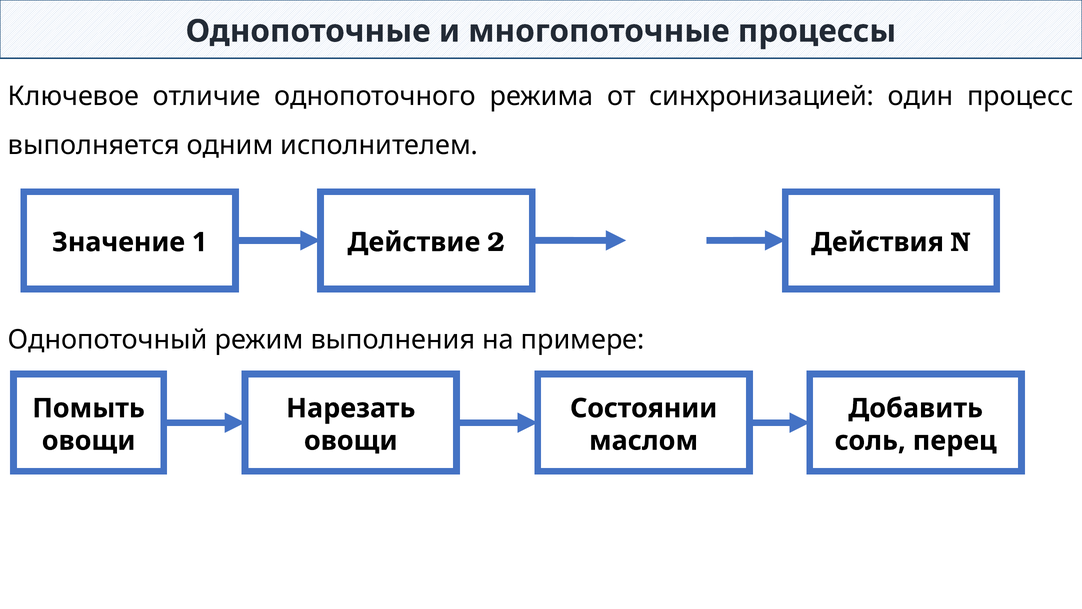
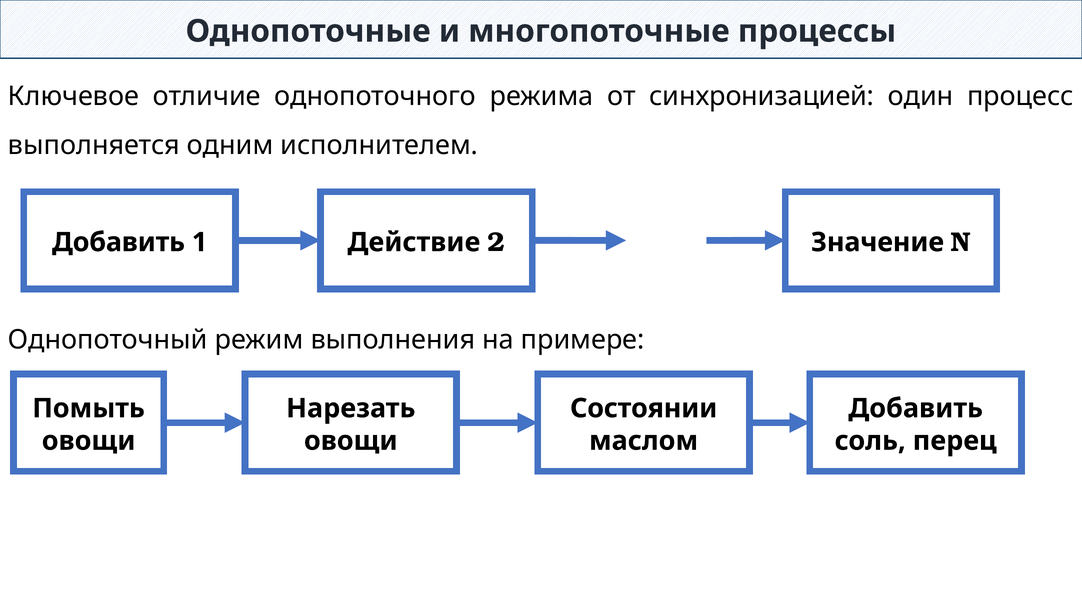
Значение: Значение -> Добавить (118, 242)
Действия: Действия -> Значение (878, 242)
